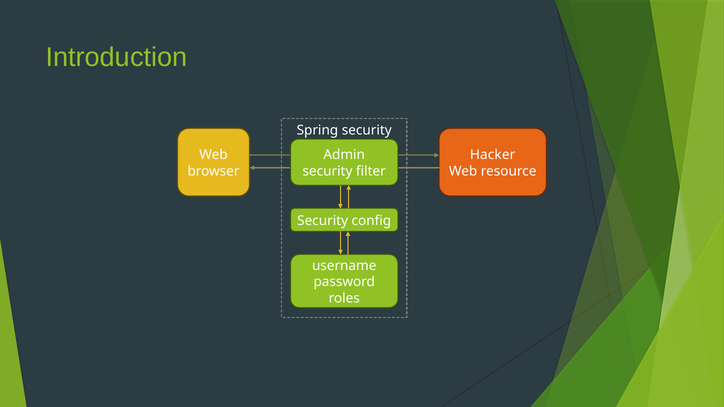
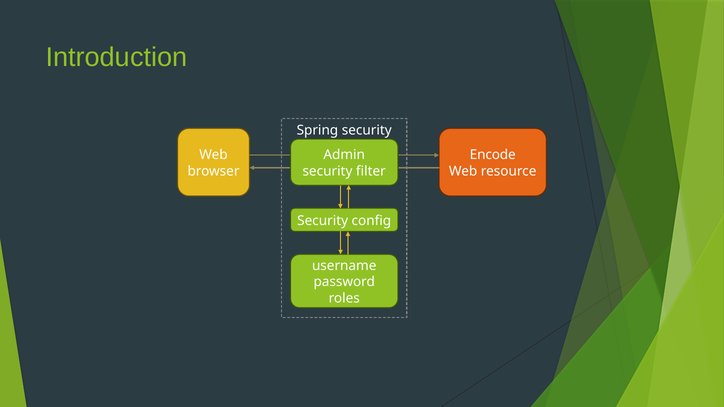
Hacker: Hacker -> Encode (493, 155)
